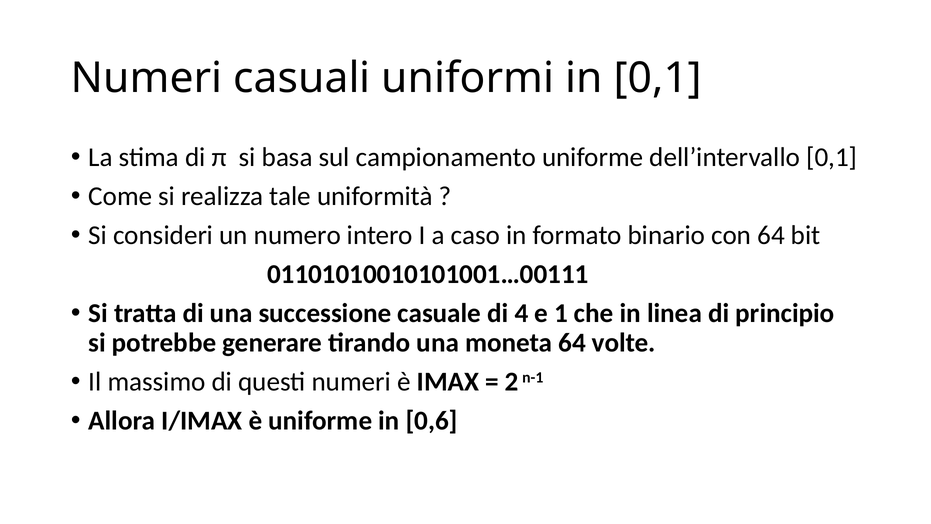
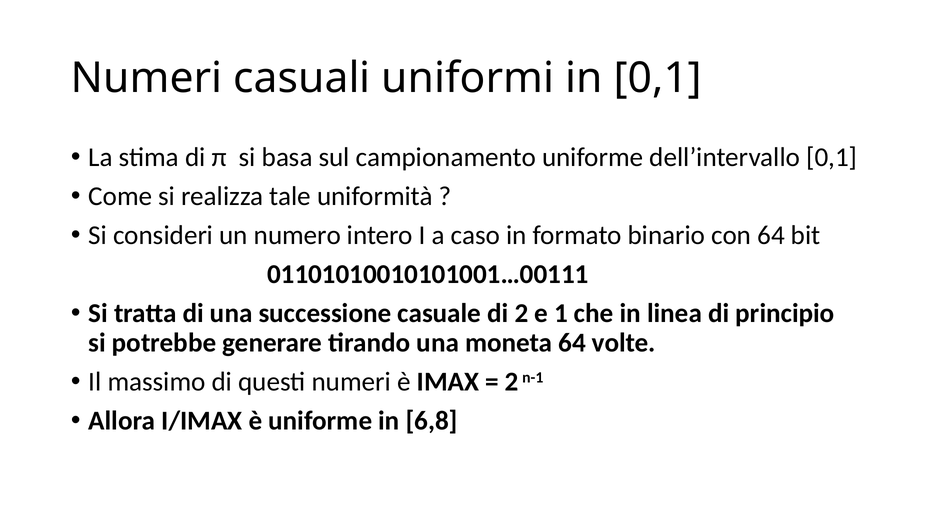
di 4: 4 -> 2 (521, 313)
0,6: 0,6 -> 6,8 (432, 421)
